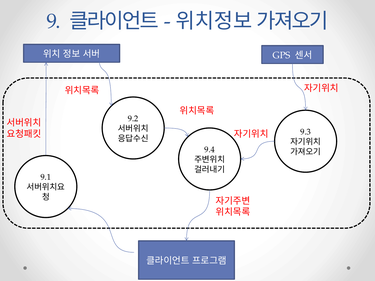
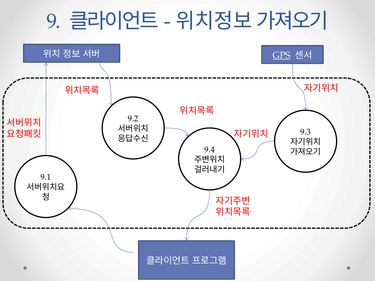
GPS underline: none -> present (282, 55)
